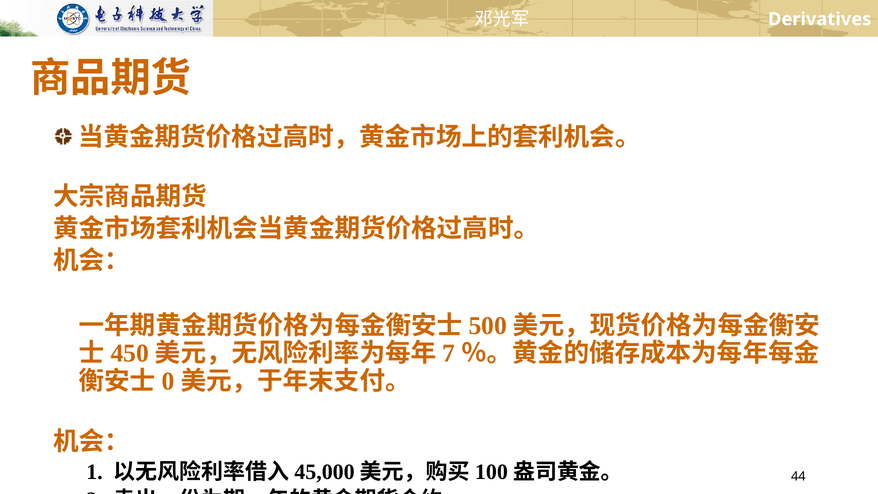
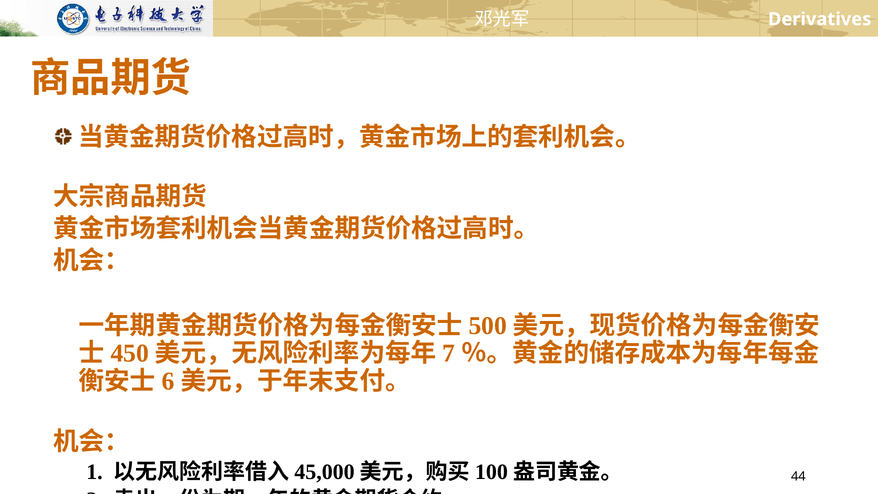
0: 0 -> 6 (168, 381)
